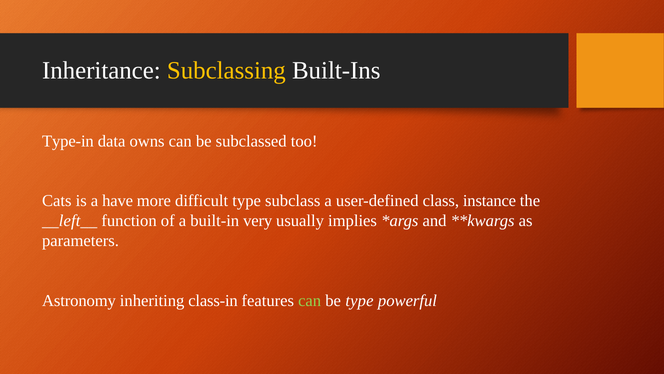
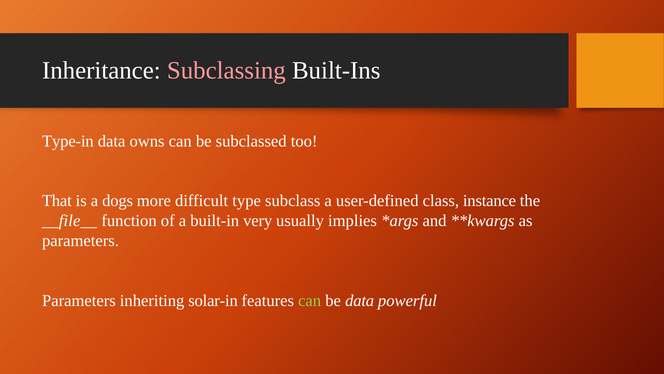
Subclassing colour: yellow -> pink (226, 70)
Cats: Cats -> That (57, 201)
have: have -> dogs (118, 201)
__left__: __left__ -> __file__ (70, 221)
Astronomy: Astronomy -> Parameters (79, 300)
class-in: class-in -> solar-in (213, 300)
be type: type -> data (360, 300)
